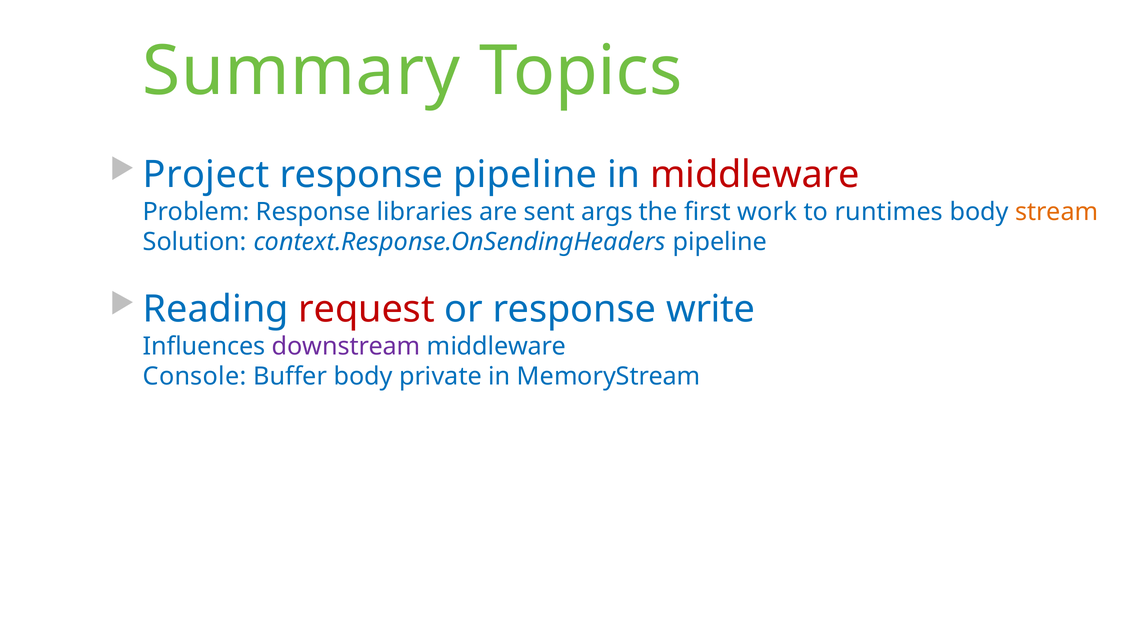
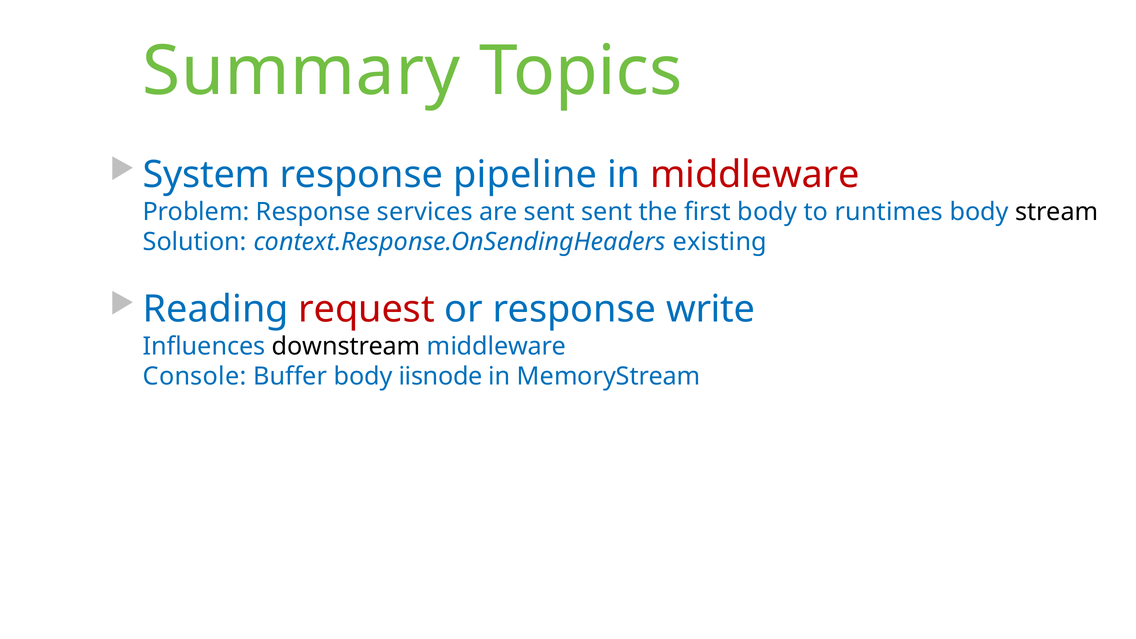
Project: Project -> System (207, 175)
libraries: libraries -> services (425, 212)
sent args: args -> sent (607, 212)
first work: work -> body (767, 212)
stream colour: orange -> black (1057, 212)
context.Response.OnSendingHeaders pipeline: pipeline -> existing (720, 242)
downstream colour: purple -> black (346, 346)
private: private -> iisnode (441, 377)
